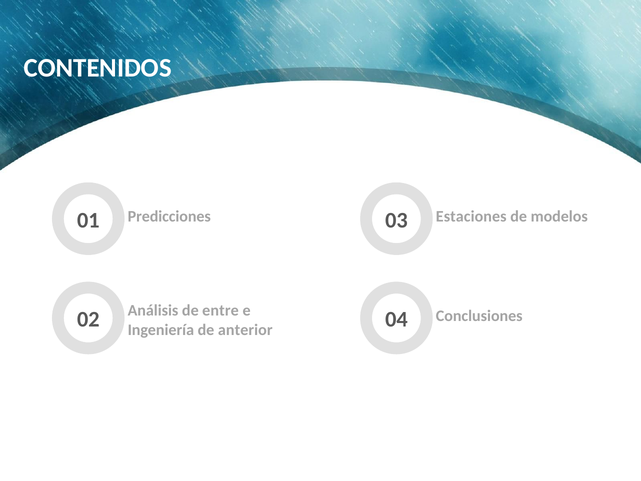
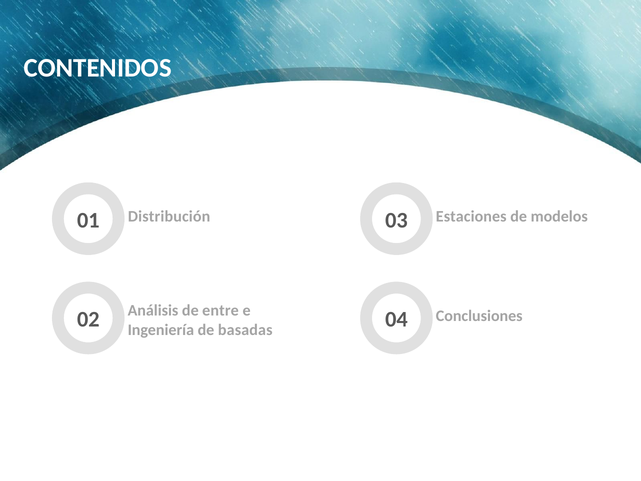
Predicciones: Predicciones -> Distribución (169, 216)
anterior: anterior -> basadas (245, 330)
